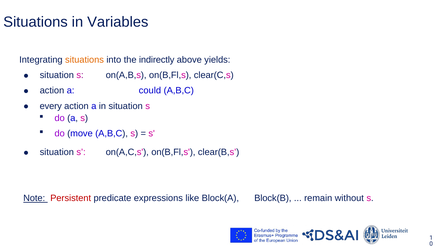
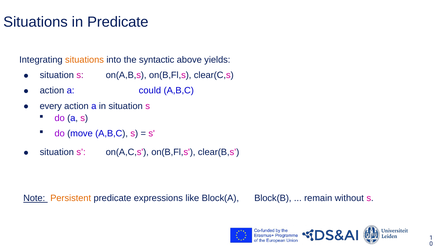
in Variables: Variables -> Predicate (118, 22)
indirectly: indirectly -> syntactic (157, 60)
Persistent colour: red -> orange (71, 199)
